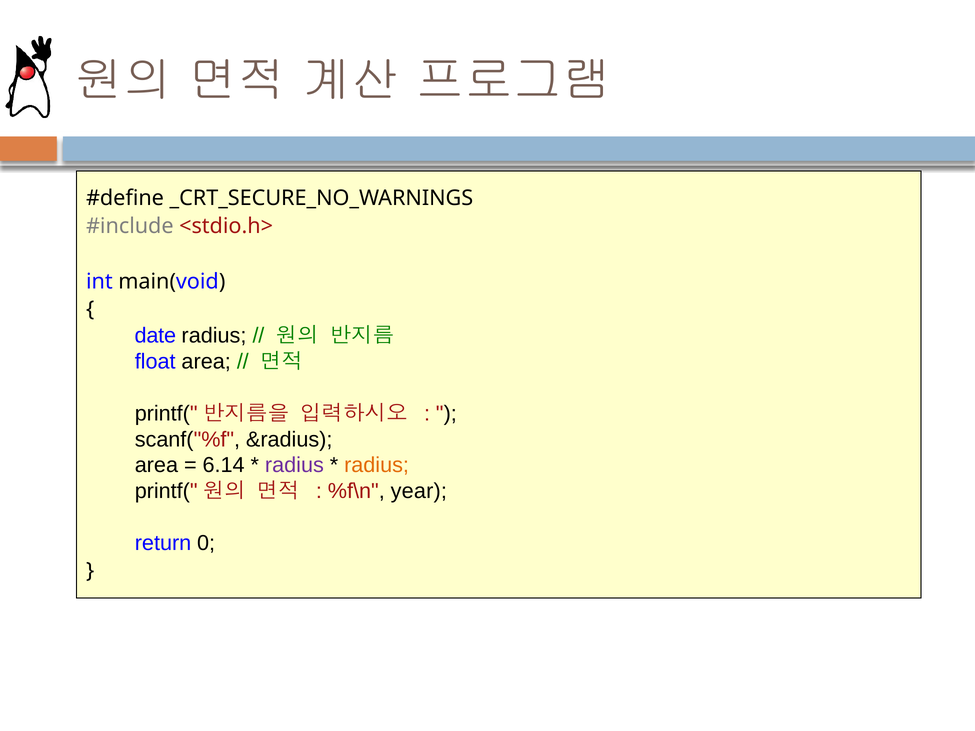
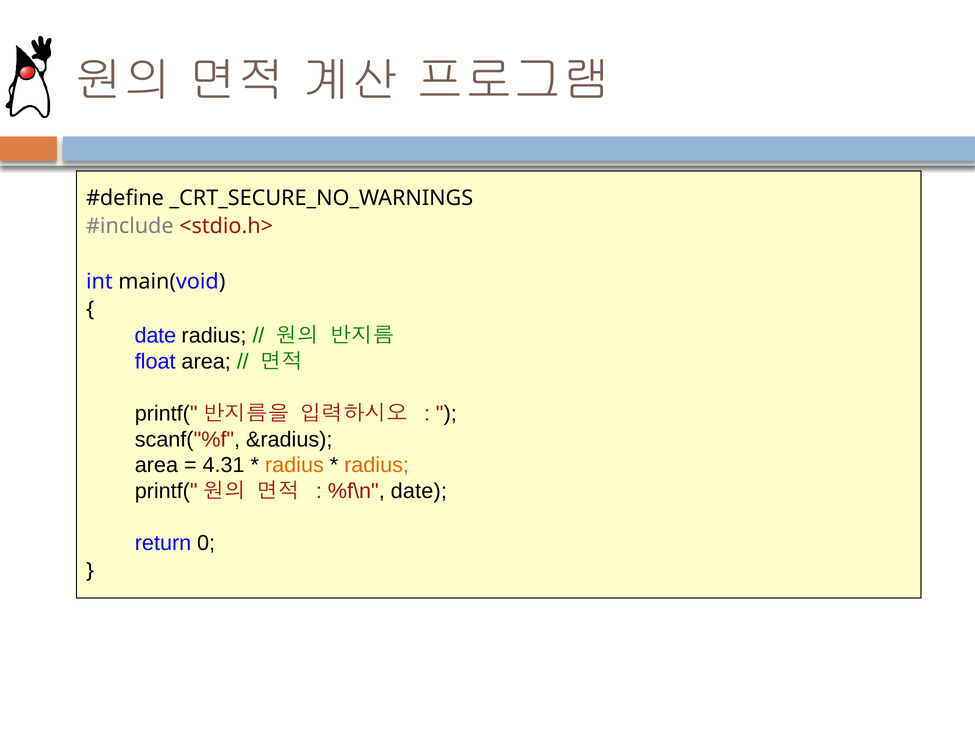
6.14: 6.14 -> 4.31 (224, 466)
radius colour: purple -> orange (294, 466)
%f\n year: year -> date (419, 491)
